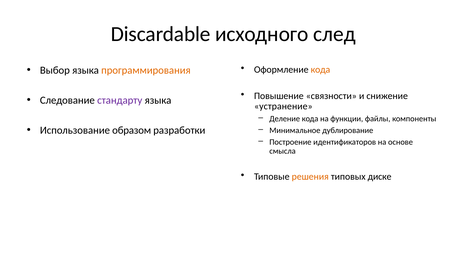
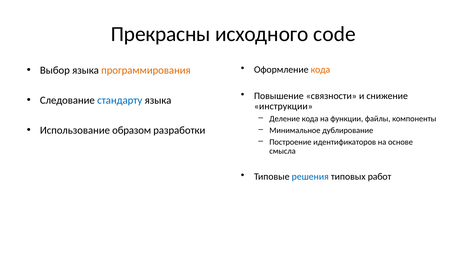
Discardable: Discardable -> Прекрасны (161, 34)
след: след -> code (334, 34)
стандарту colour: purple -> blue (120, 100)
устранение: устранение -> инструкции (283, 106)
решения colour: orange -> blue (310, 176)
диске: диске -> работ (380, 176)
